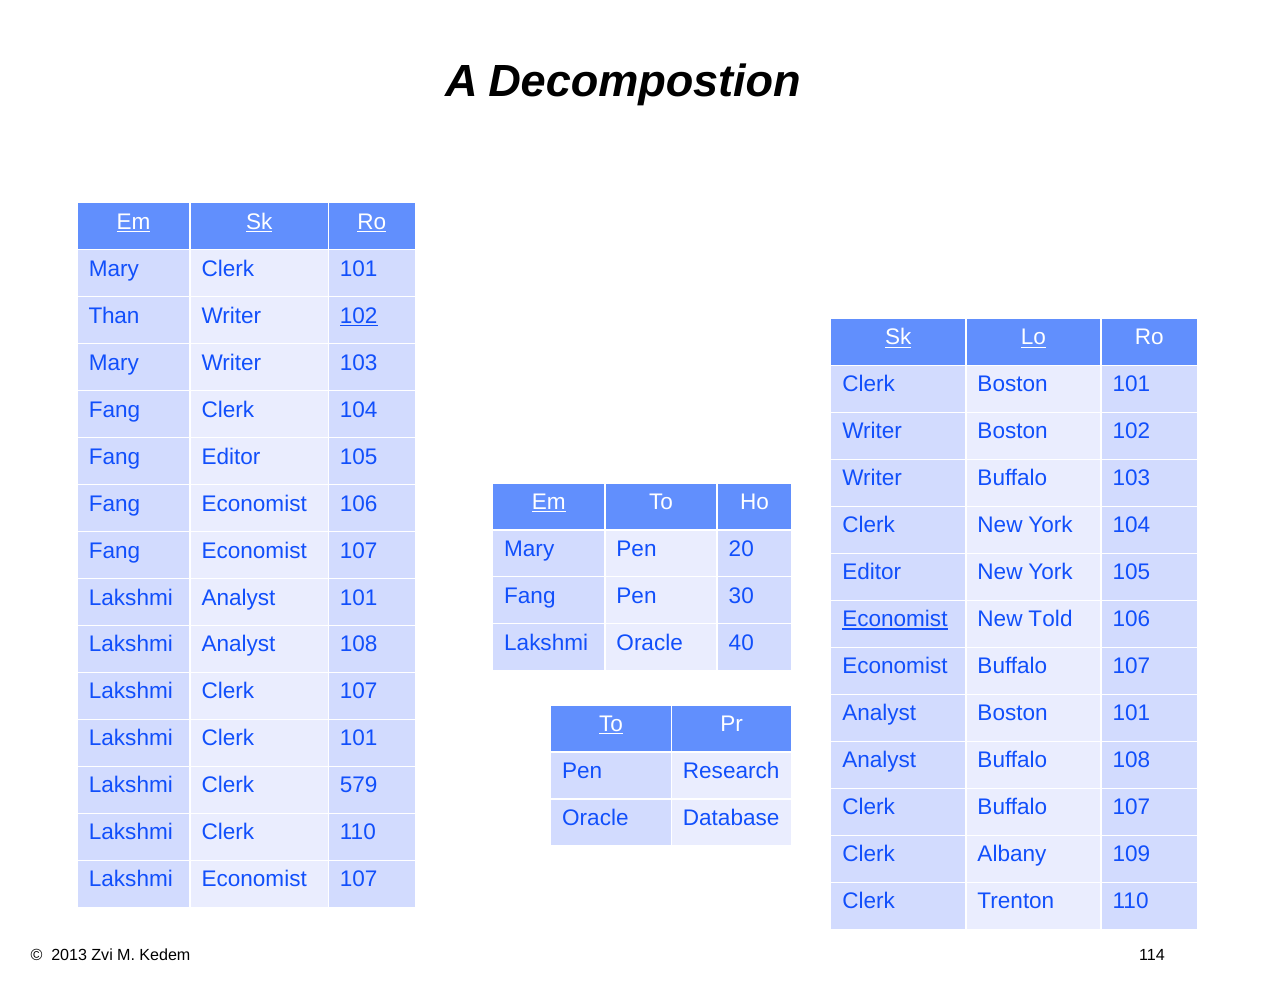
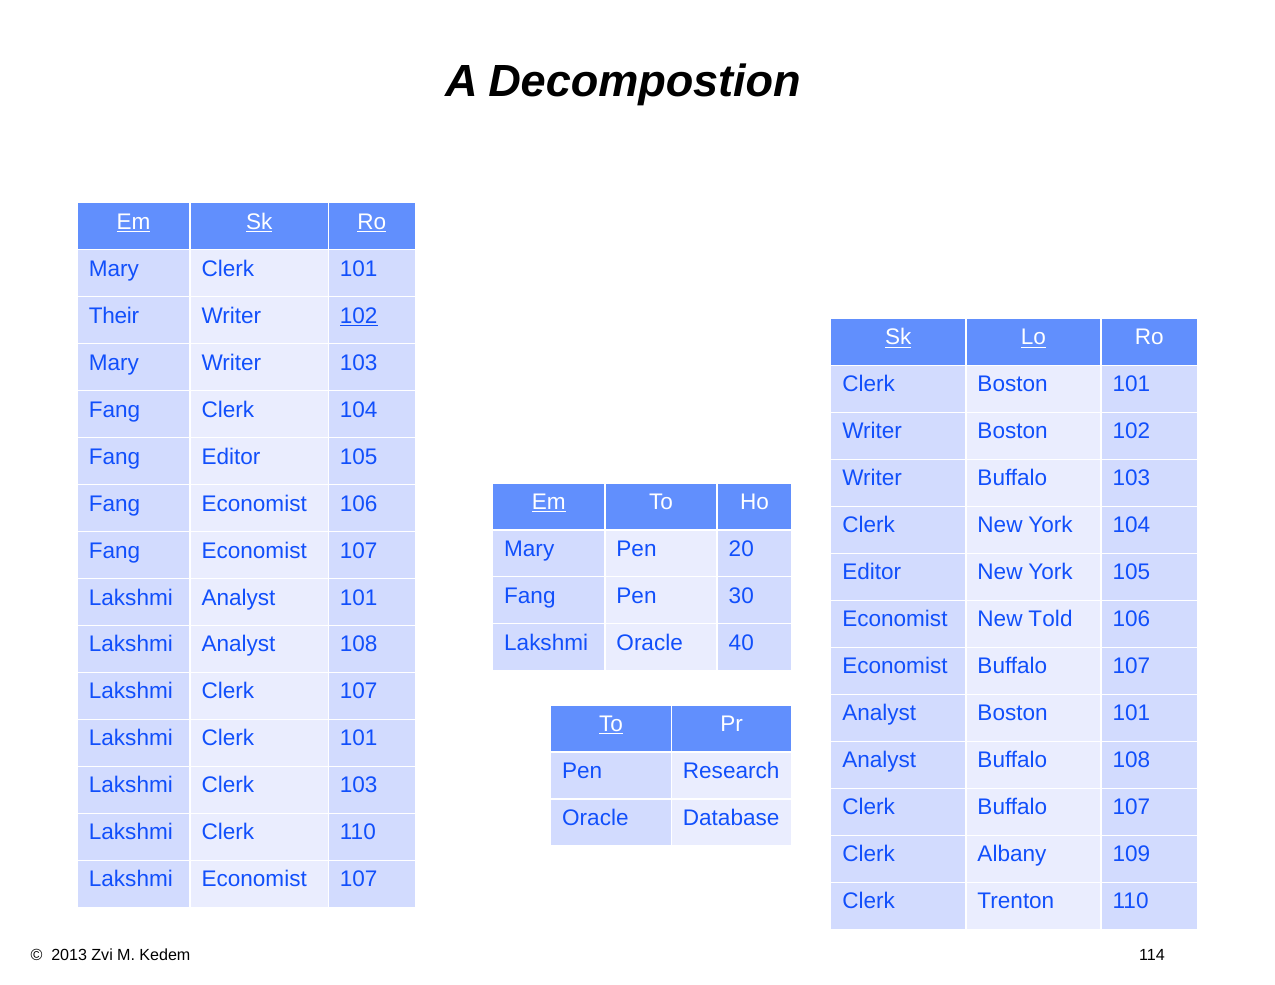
Than: Than -> Their (114, 316)
Economist underline: present -> none (895, 620)
Clerk 579: 579 -> 103 (359, 786)
